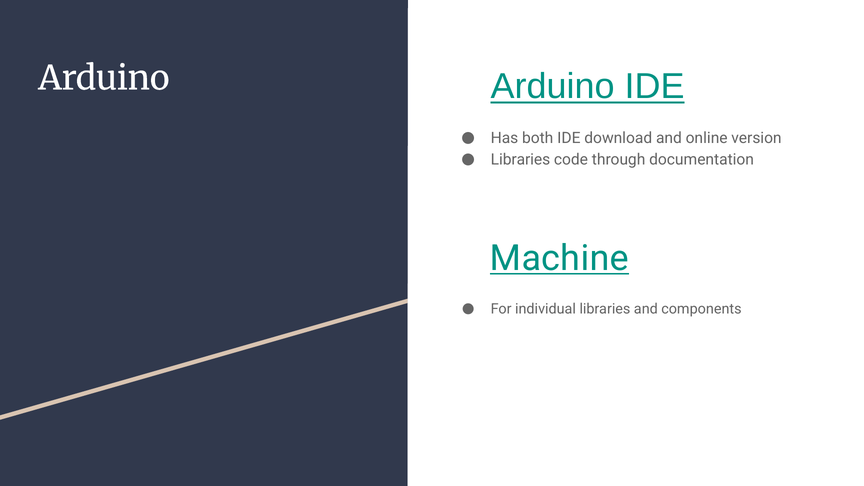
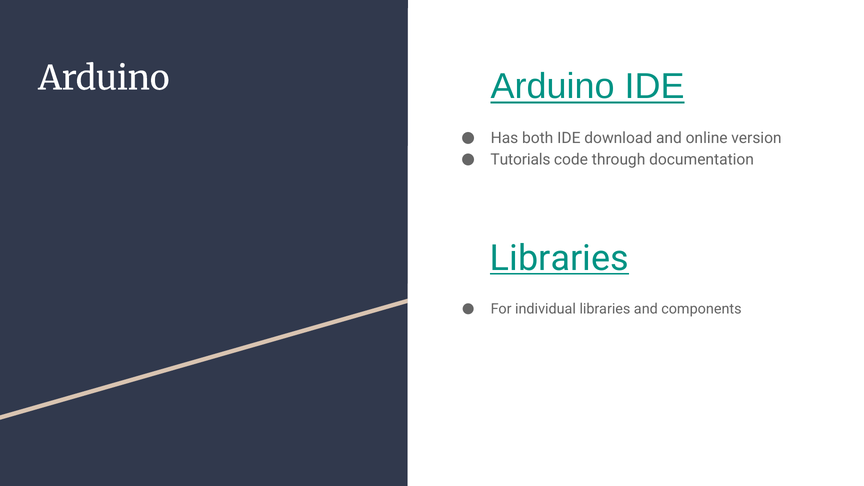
Libraries: Libraries -> Tutorials (521, 160)
Machine: Machine -> Libraries (559, 258)
